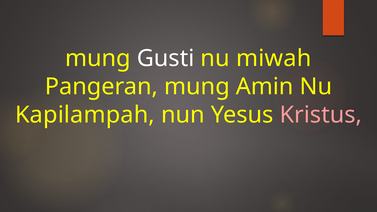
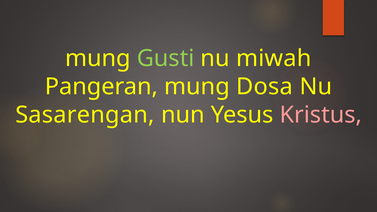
Gusti colour: white -> light green (166, 58)
Amin: Amin -> Dosa (265, 87)
Kapilampah: Kapilampah -> Sasarengan (85, 115)
